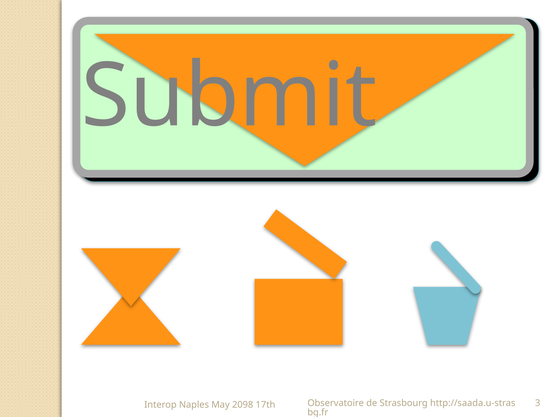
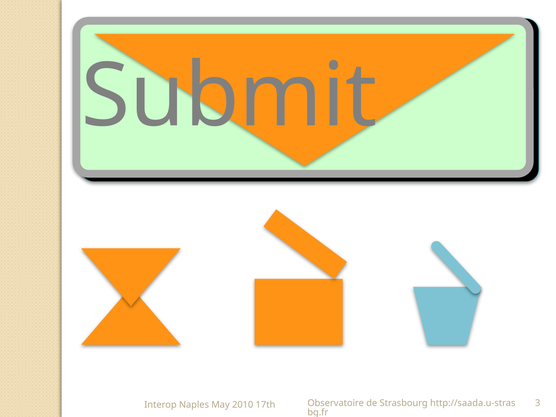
2098: 2098 -> 2010 (243, 405)
